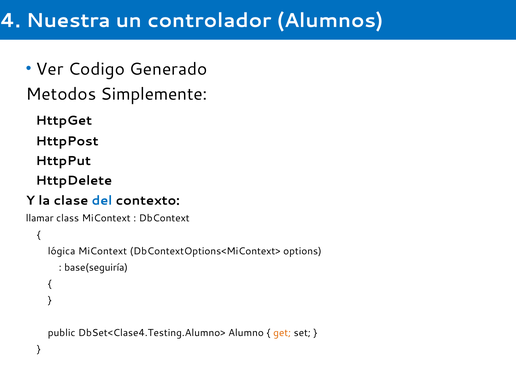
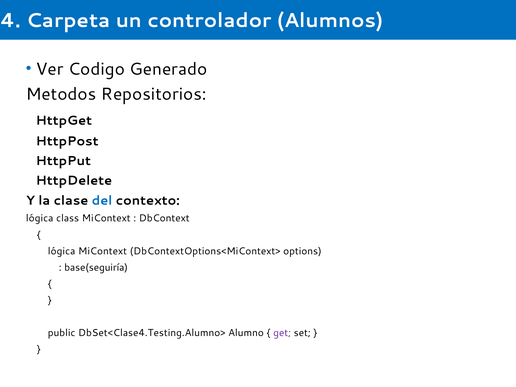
Nuestra: Nuestra -> Carpeta (68, 20)
Simplemente: Simplemente -> Repositorios (154, 94)
llamar: llamar -> lógica (40, 218)
get colour: orange -> purple (282, 333)
